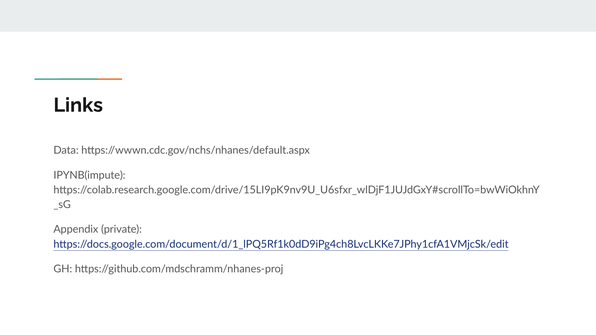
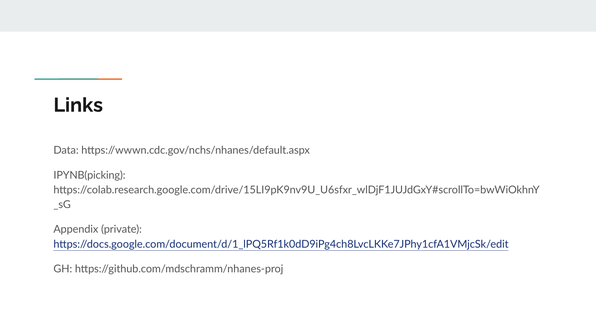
IPYNB(impute: IPYNB(impute -> IPYNB(picking (89, 175)
